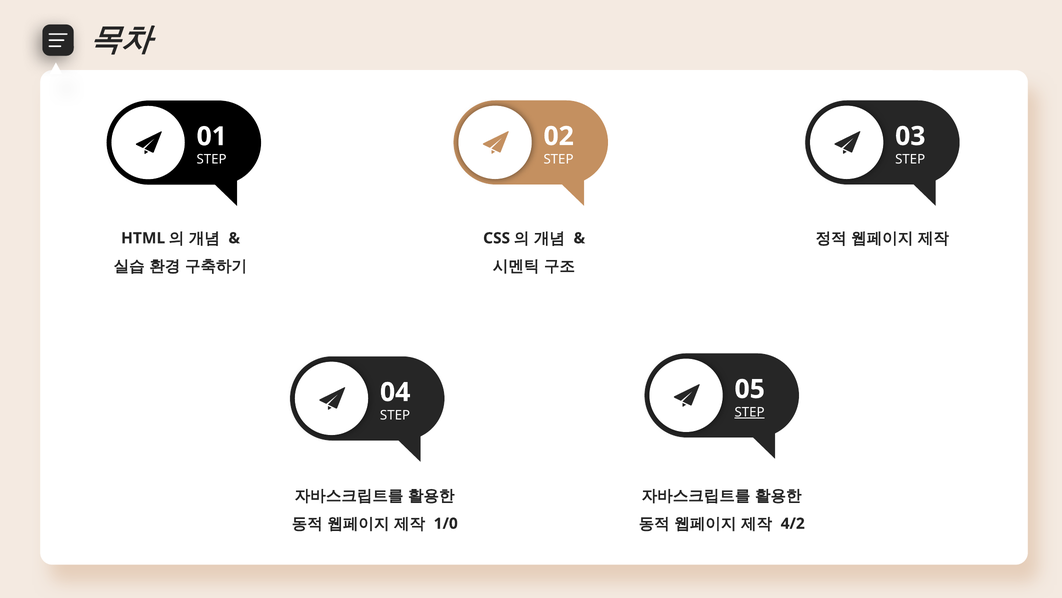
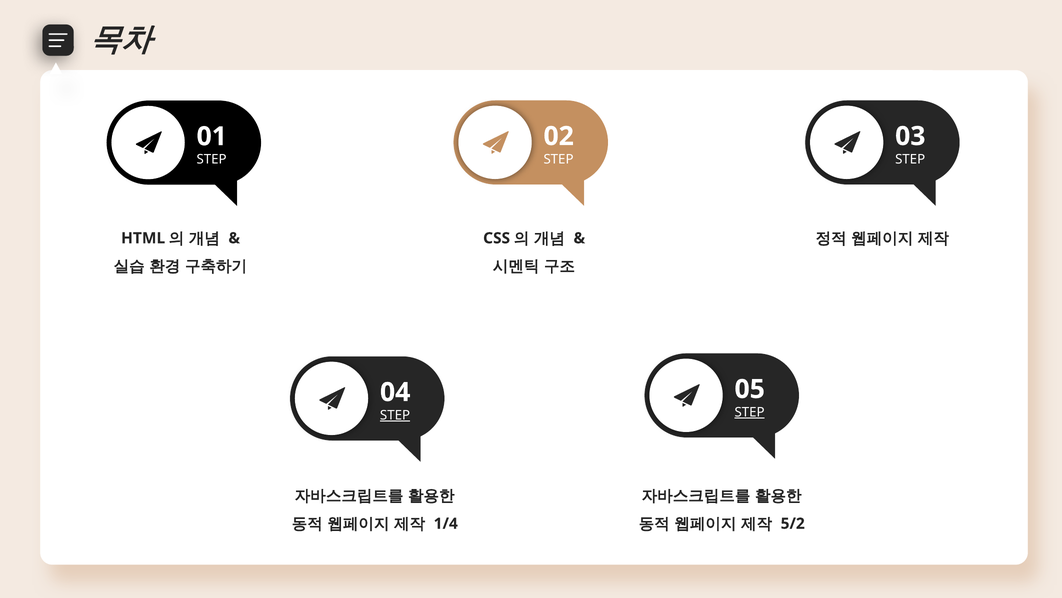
STEP underline: none -> present (395, 415)
1/0: 1/0 -> 1/4 (446, 523)
4/2: 4/2 -> 5/2 (793, 523)
